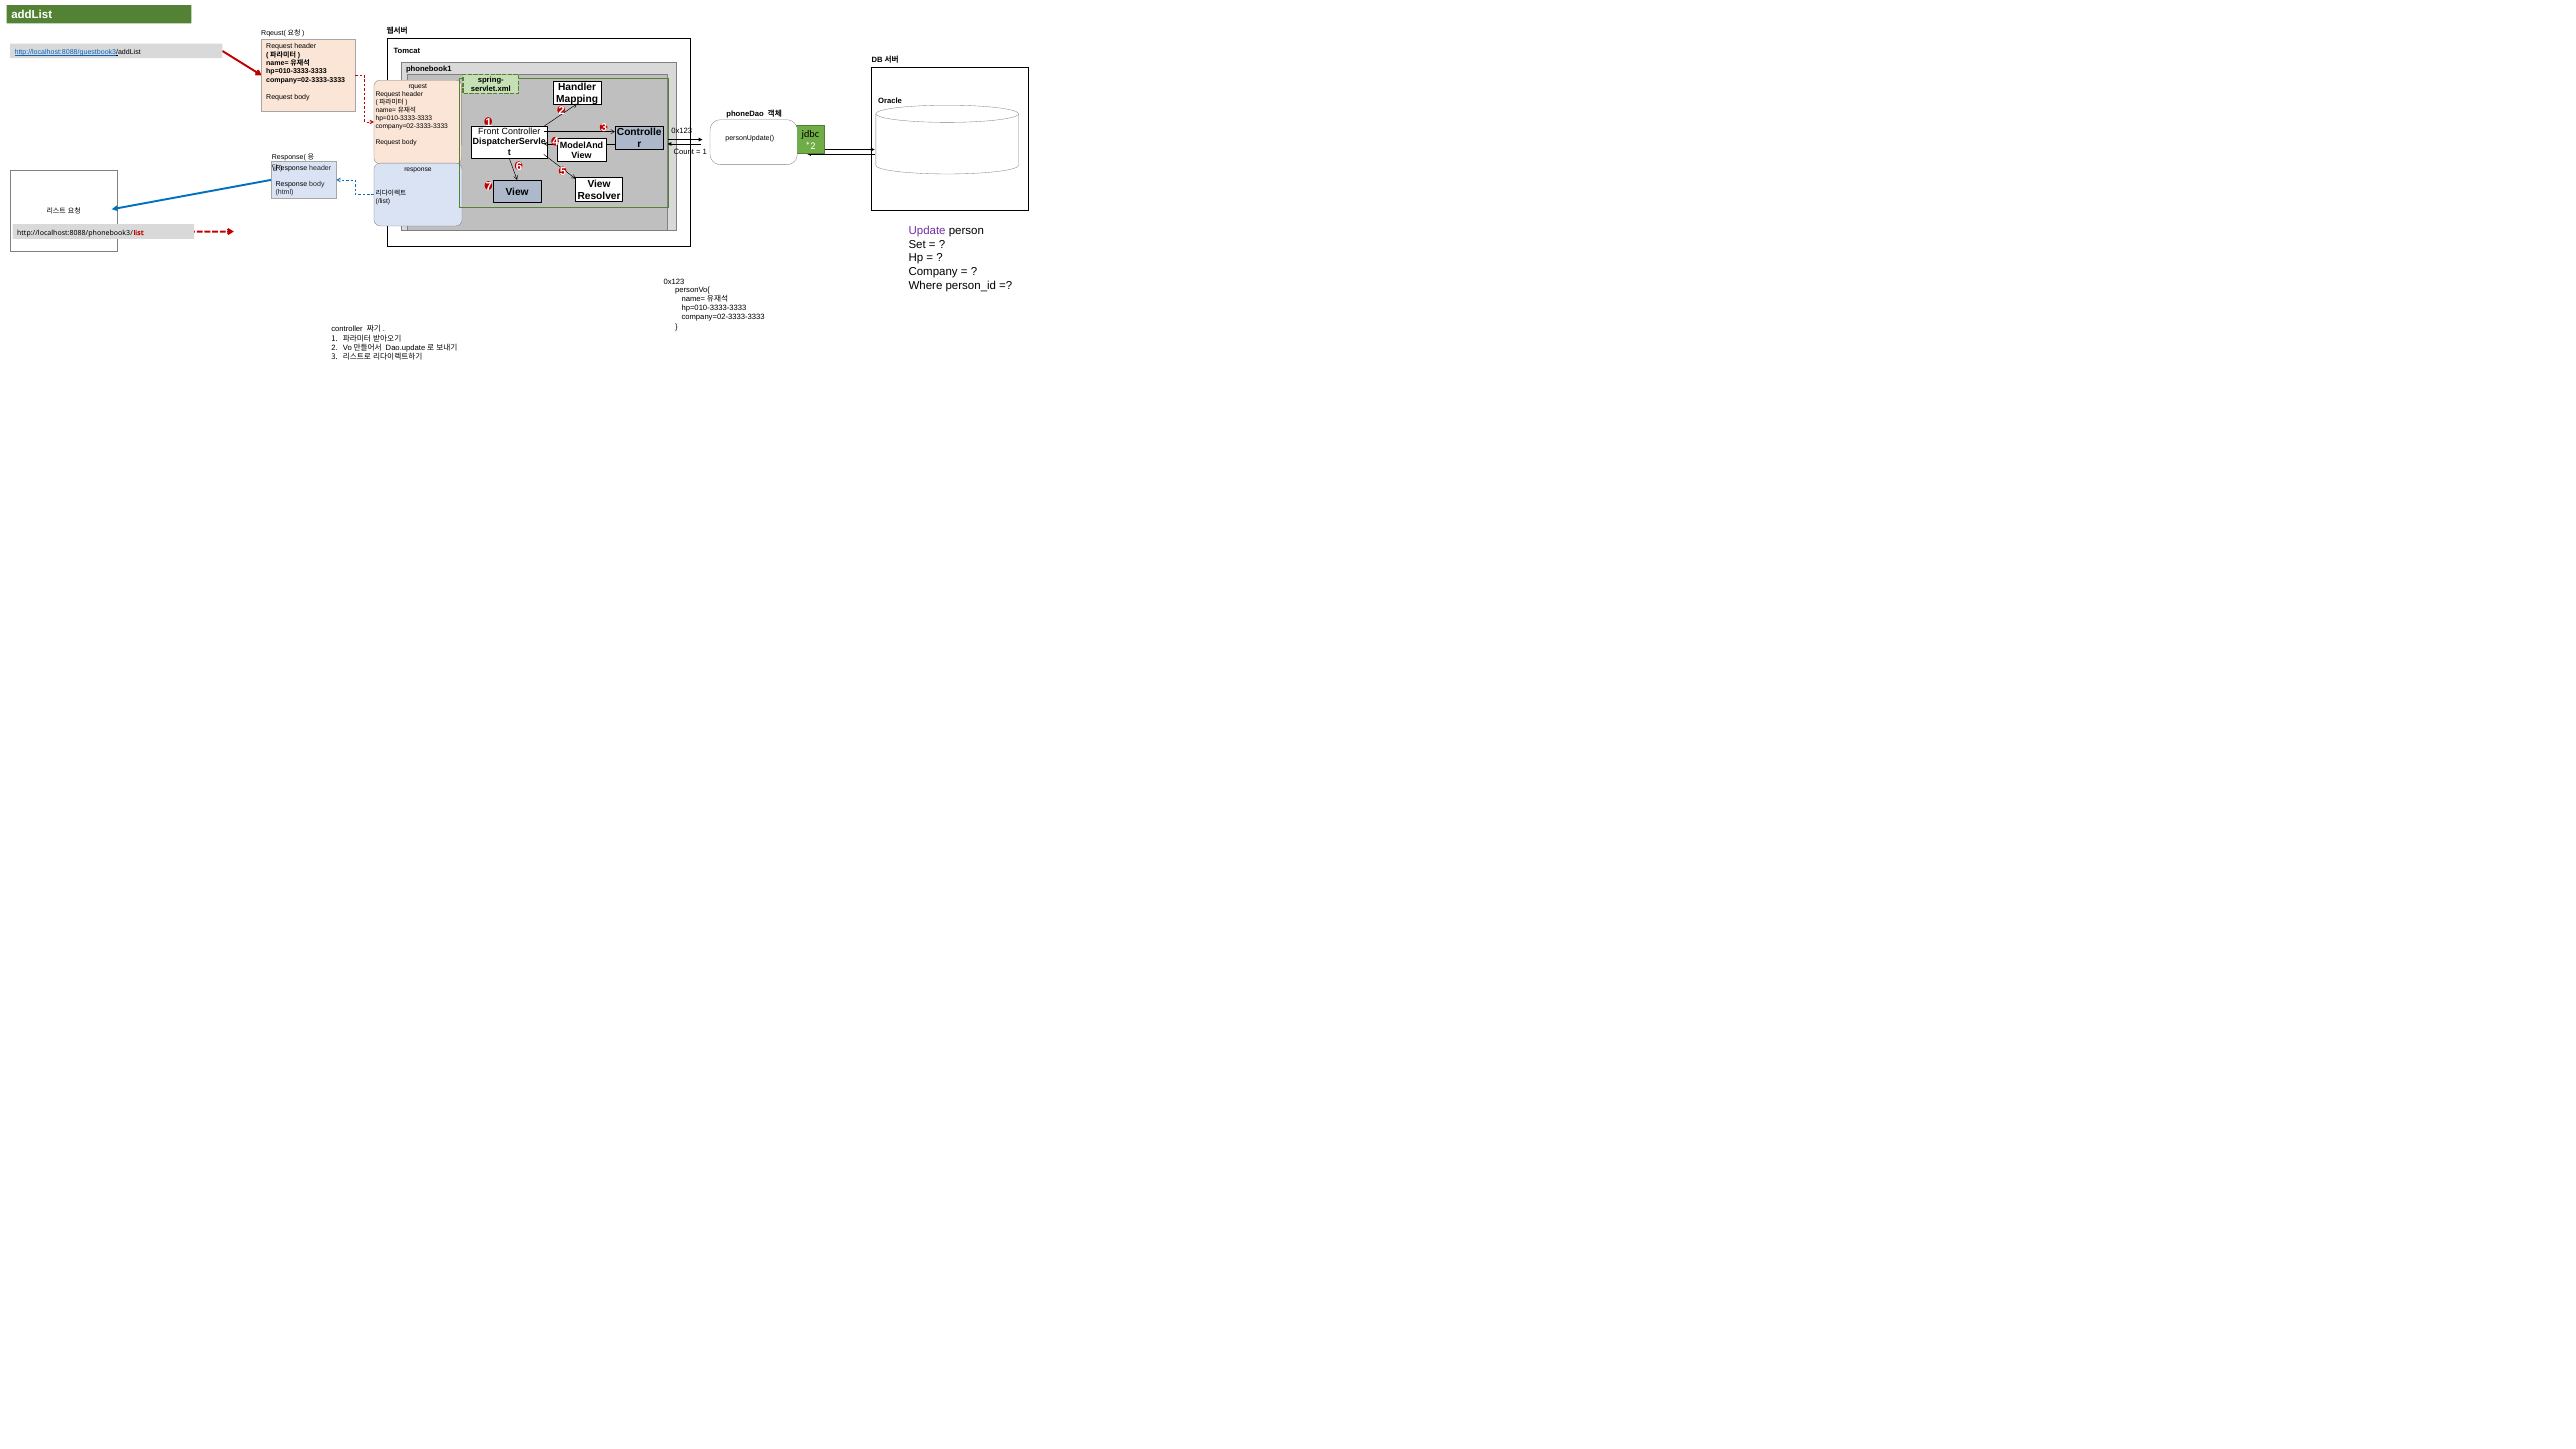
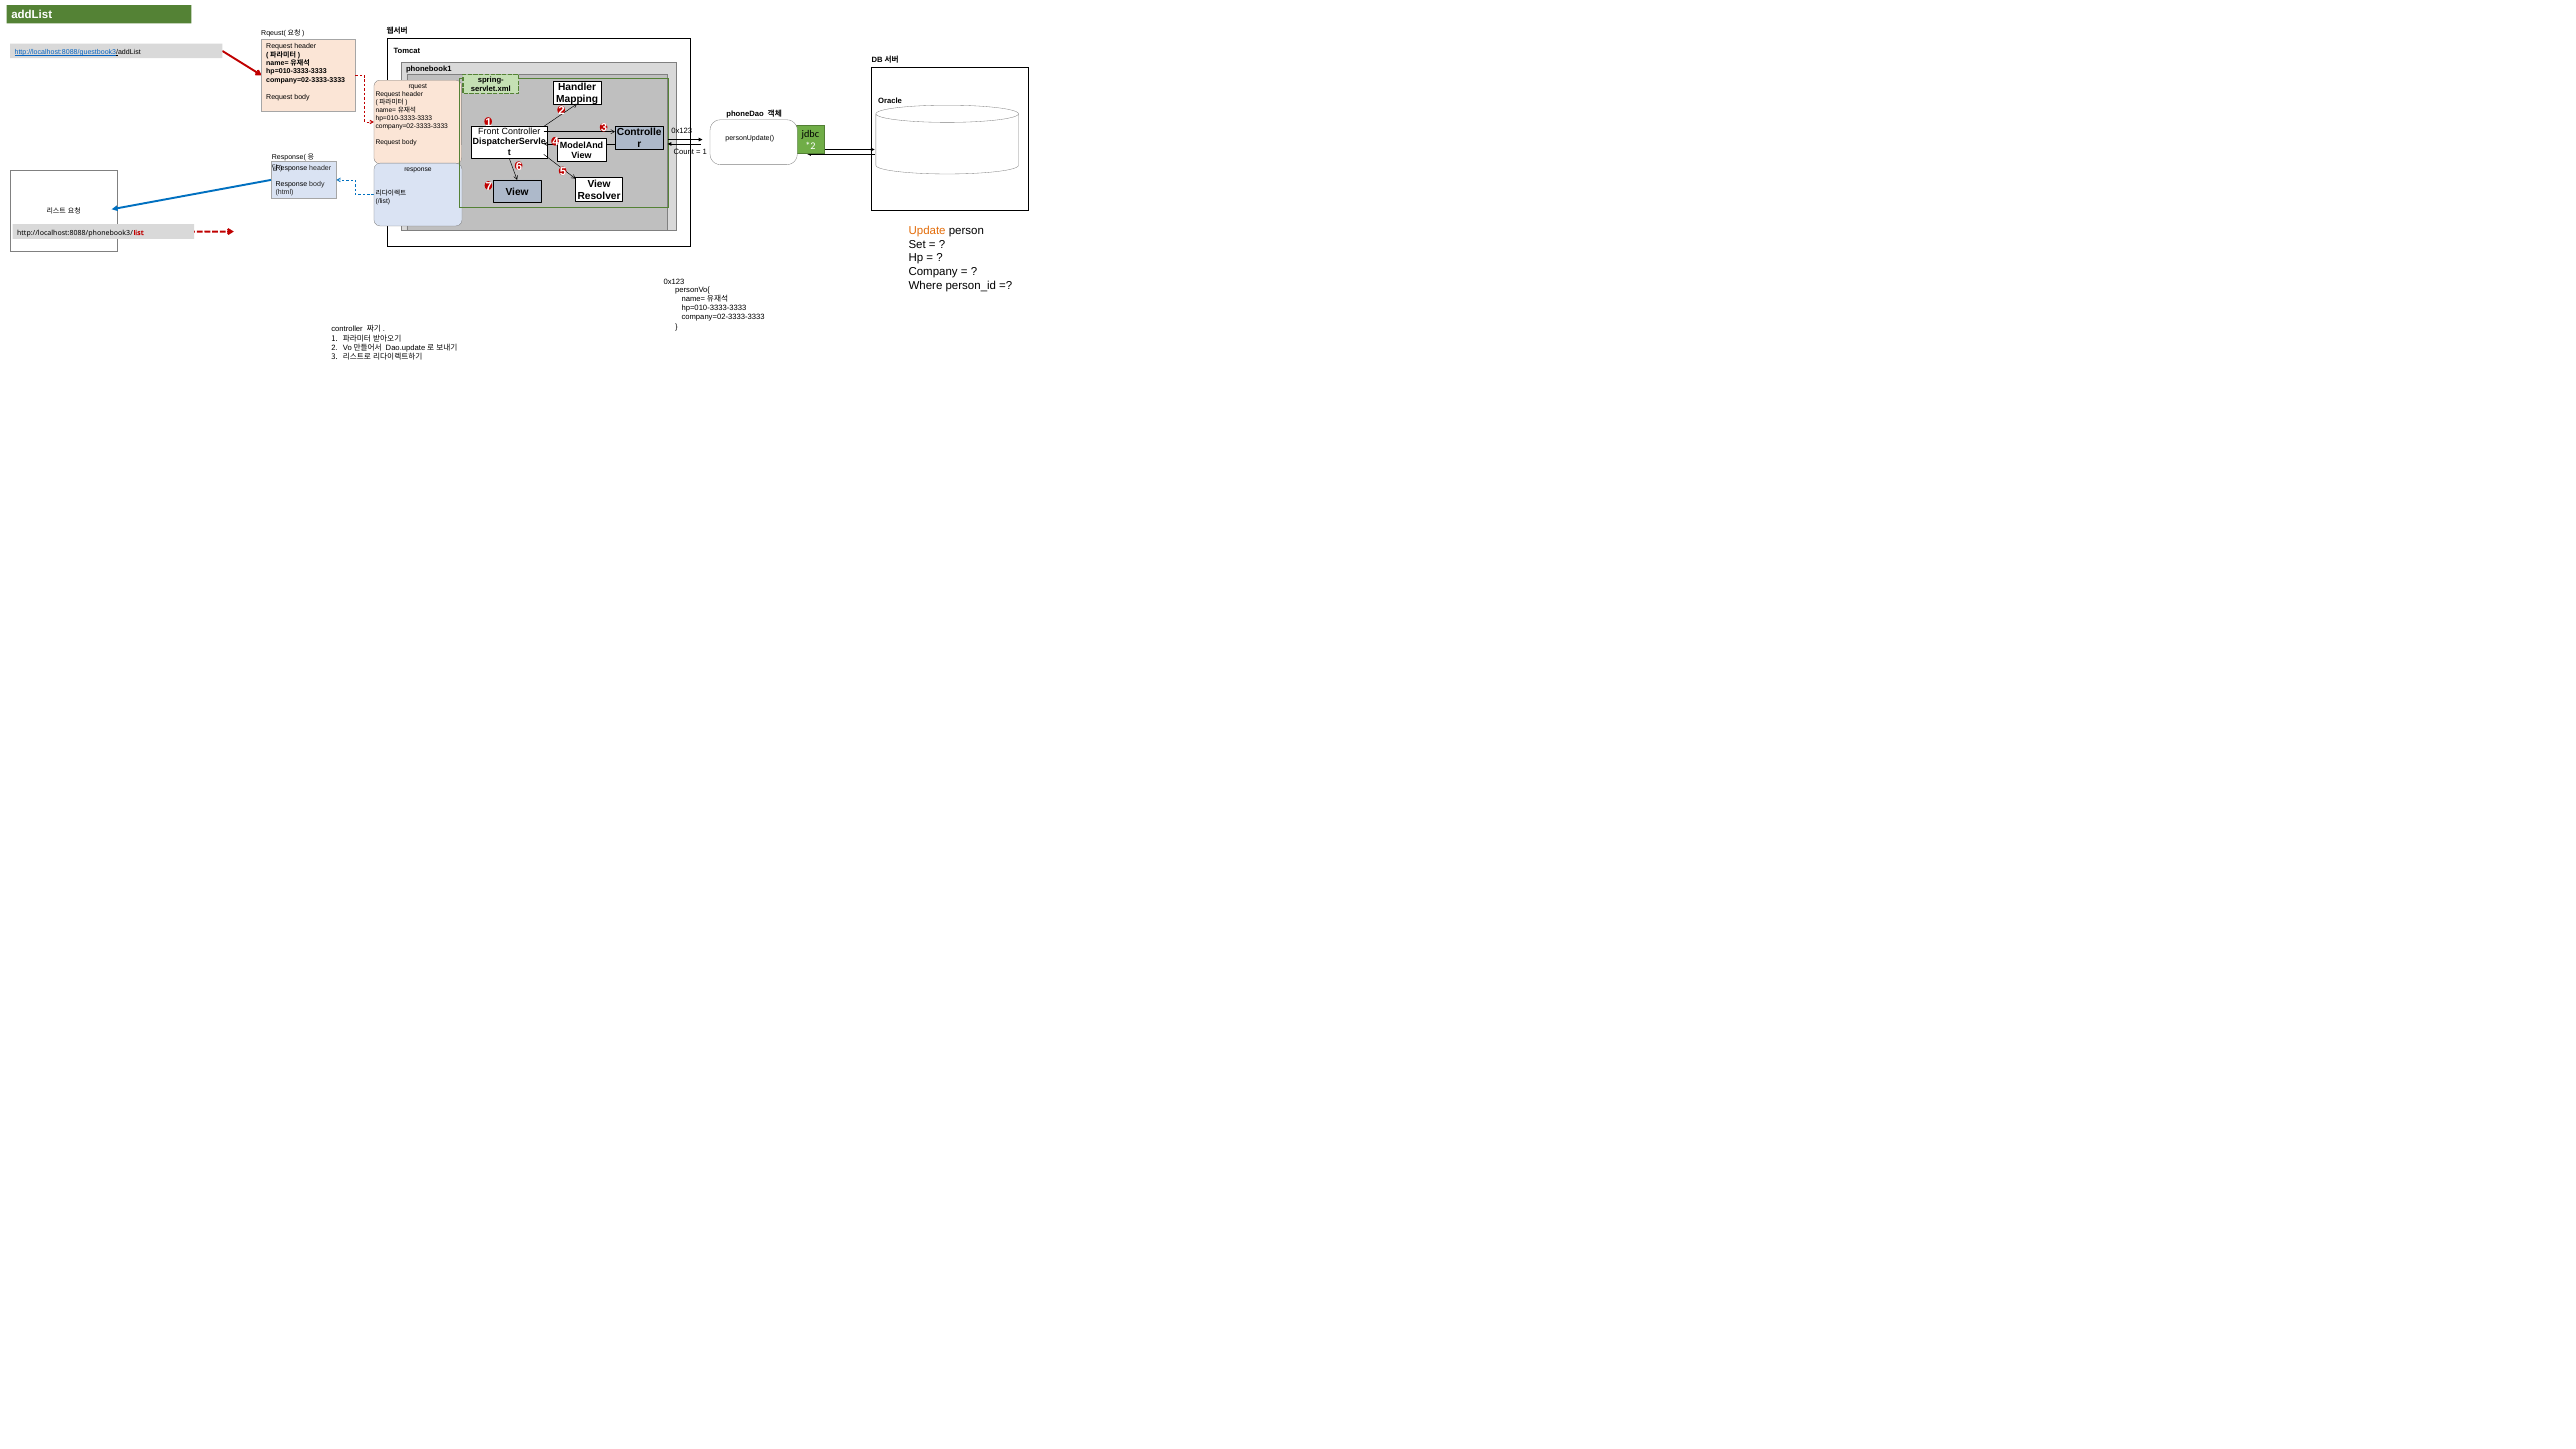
Update colour: purple -> orange (927, 231)
